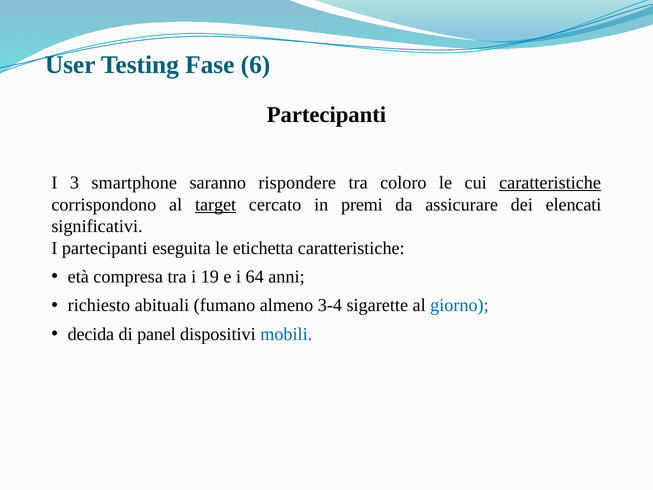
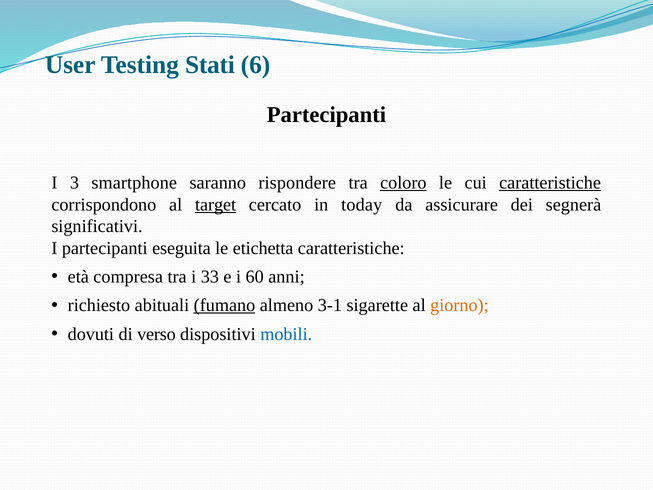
Fase: Fase -> Stati (210, 65)
coloro underline: none -> present (403, 183)
premi: premi -> today (362, 204)
elencati: elencati -> segnerà (573, 204)
19: 19 -> 33 (210, 276)
64: 64 -> 60 (255, 276)
fumano underline: none -> present (224, 305)
3-4: 3-4 -> 3-1 (330, 305)
giorno colour: blue -> orange (459, 305)
decida: decida -> dovuti (91, 334)
panel: panel -> verso (156, 334)
